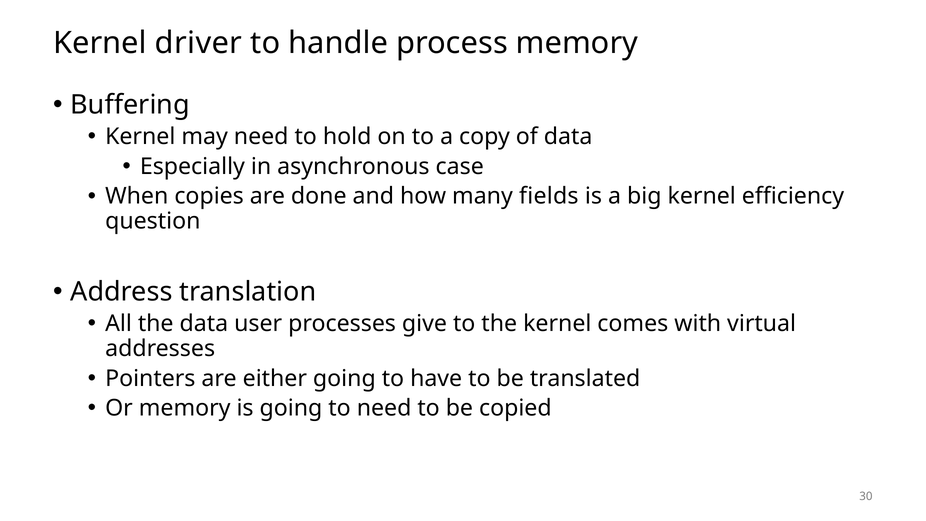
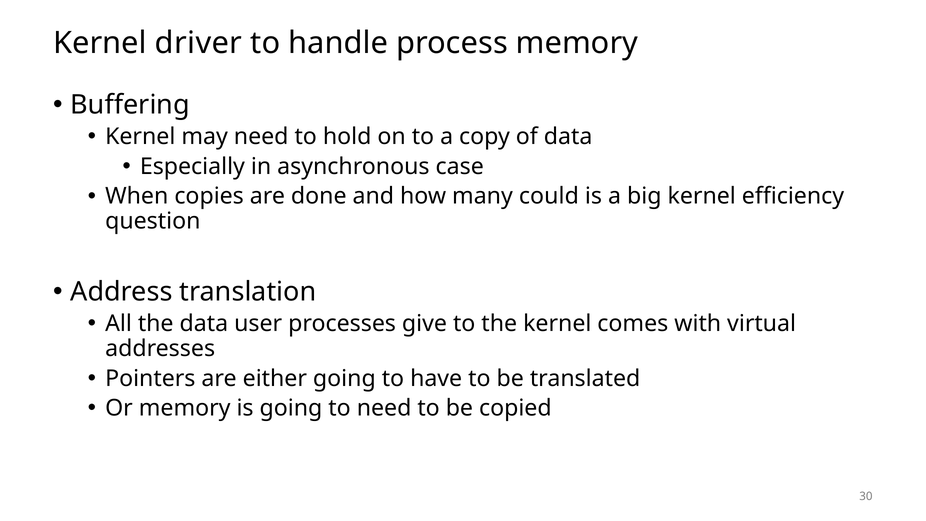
fields: fields -> could (549, 196)
